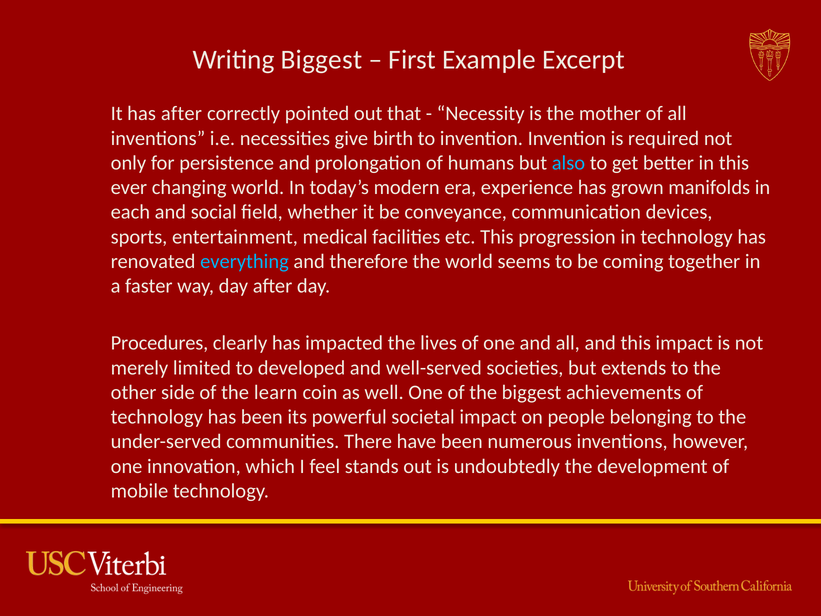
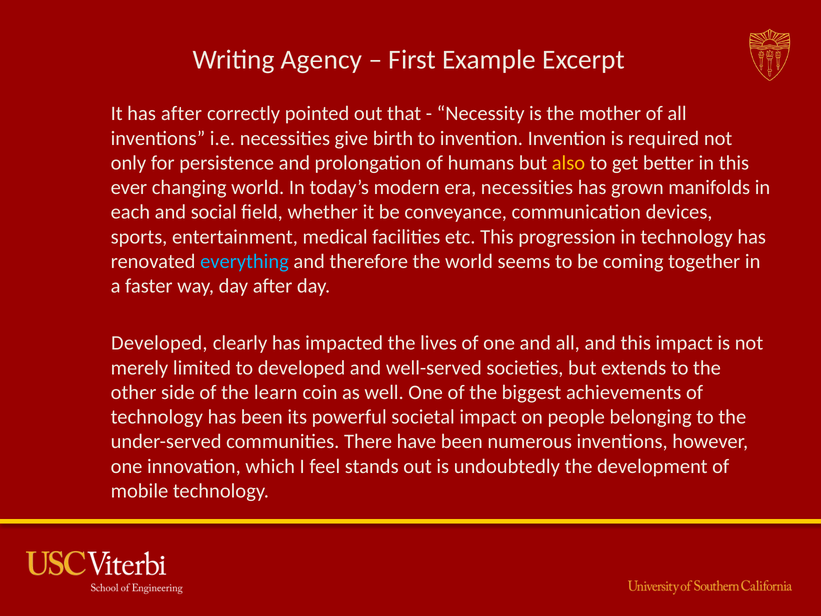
Writing Biggest: Biggest -> Agency (321, 60)
also colour: light blue -> yellow (568, 163)
era experience: experience -> necessities (527, 187)
Procedures: Procedures -> Developed (159, 343)
